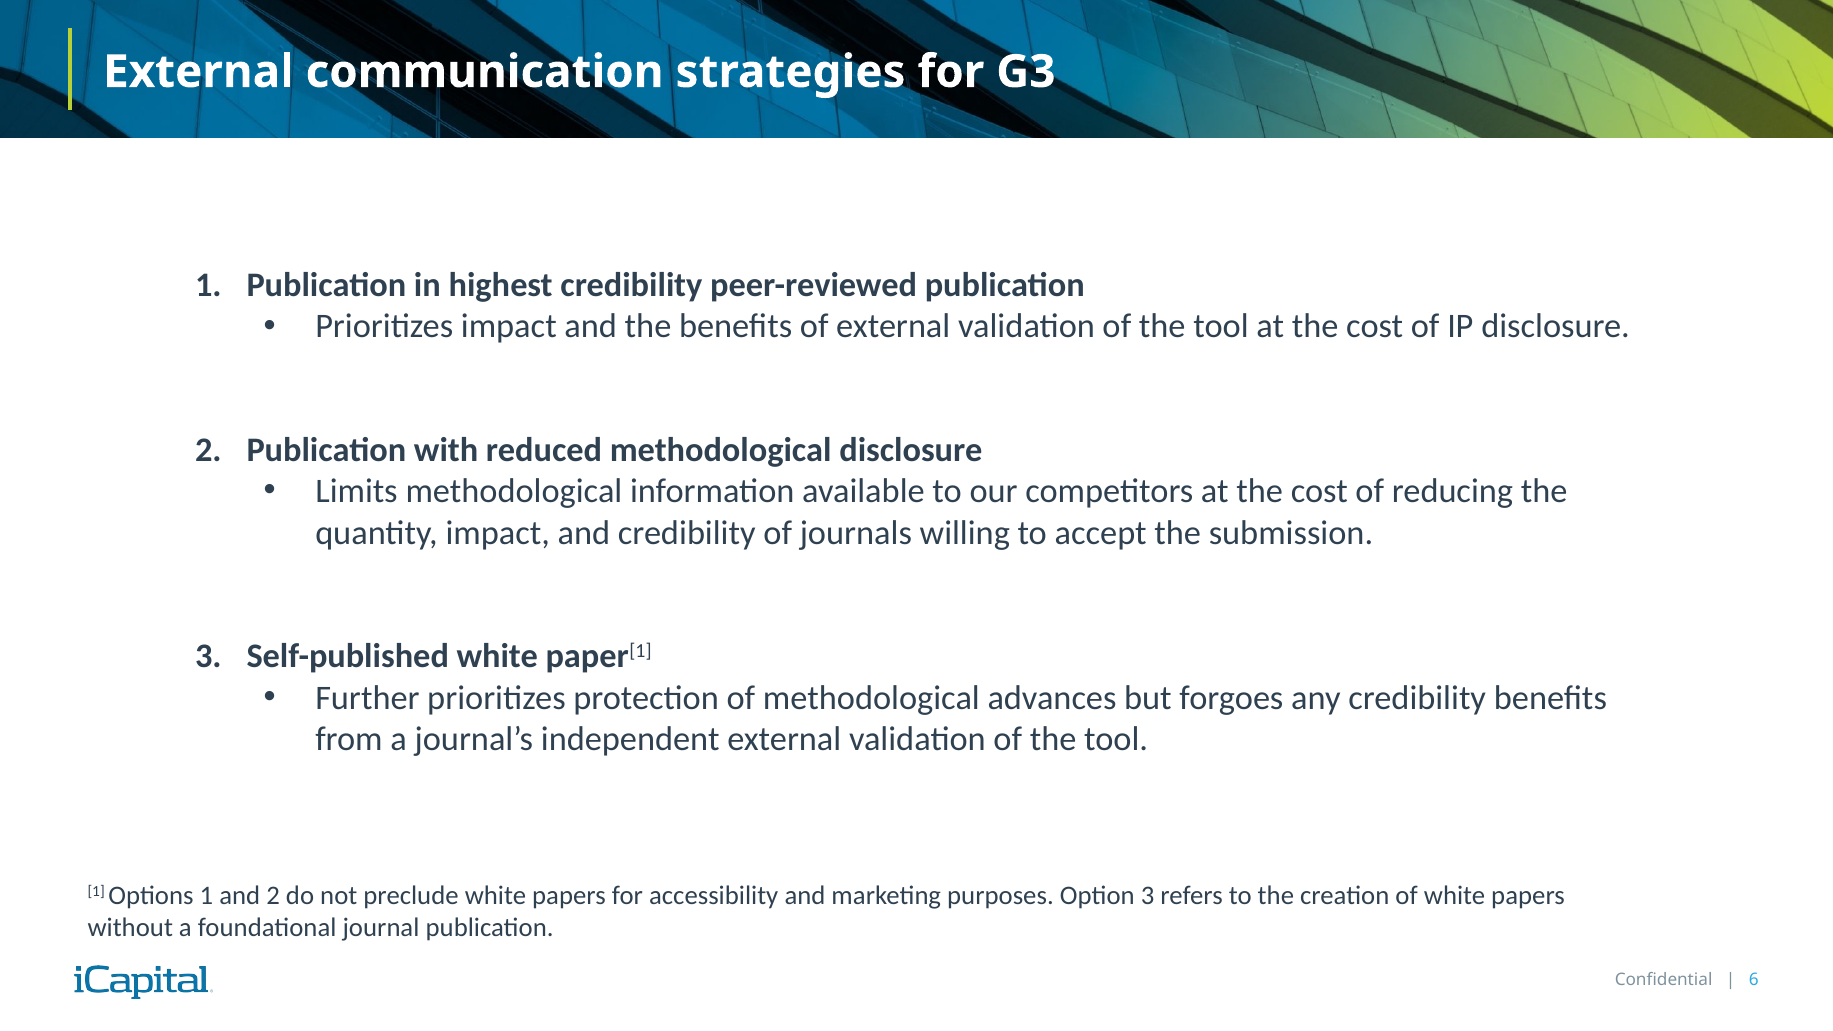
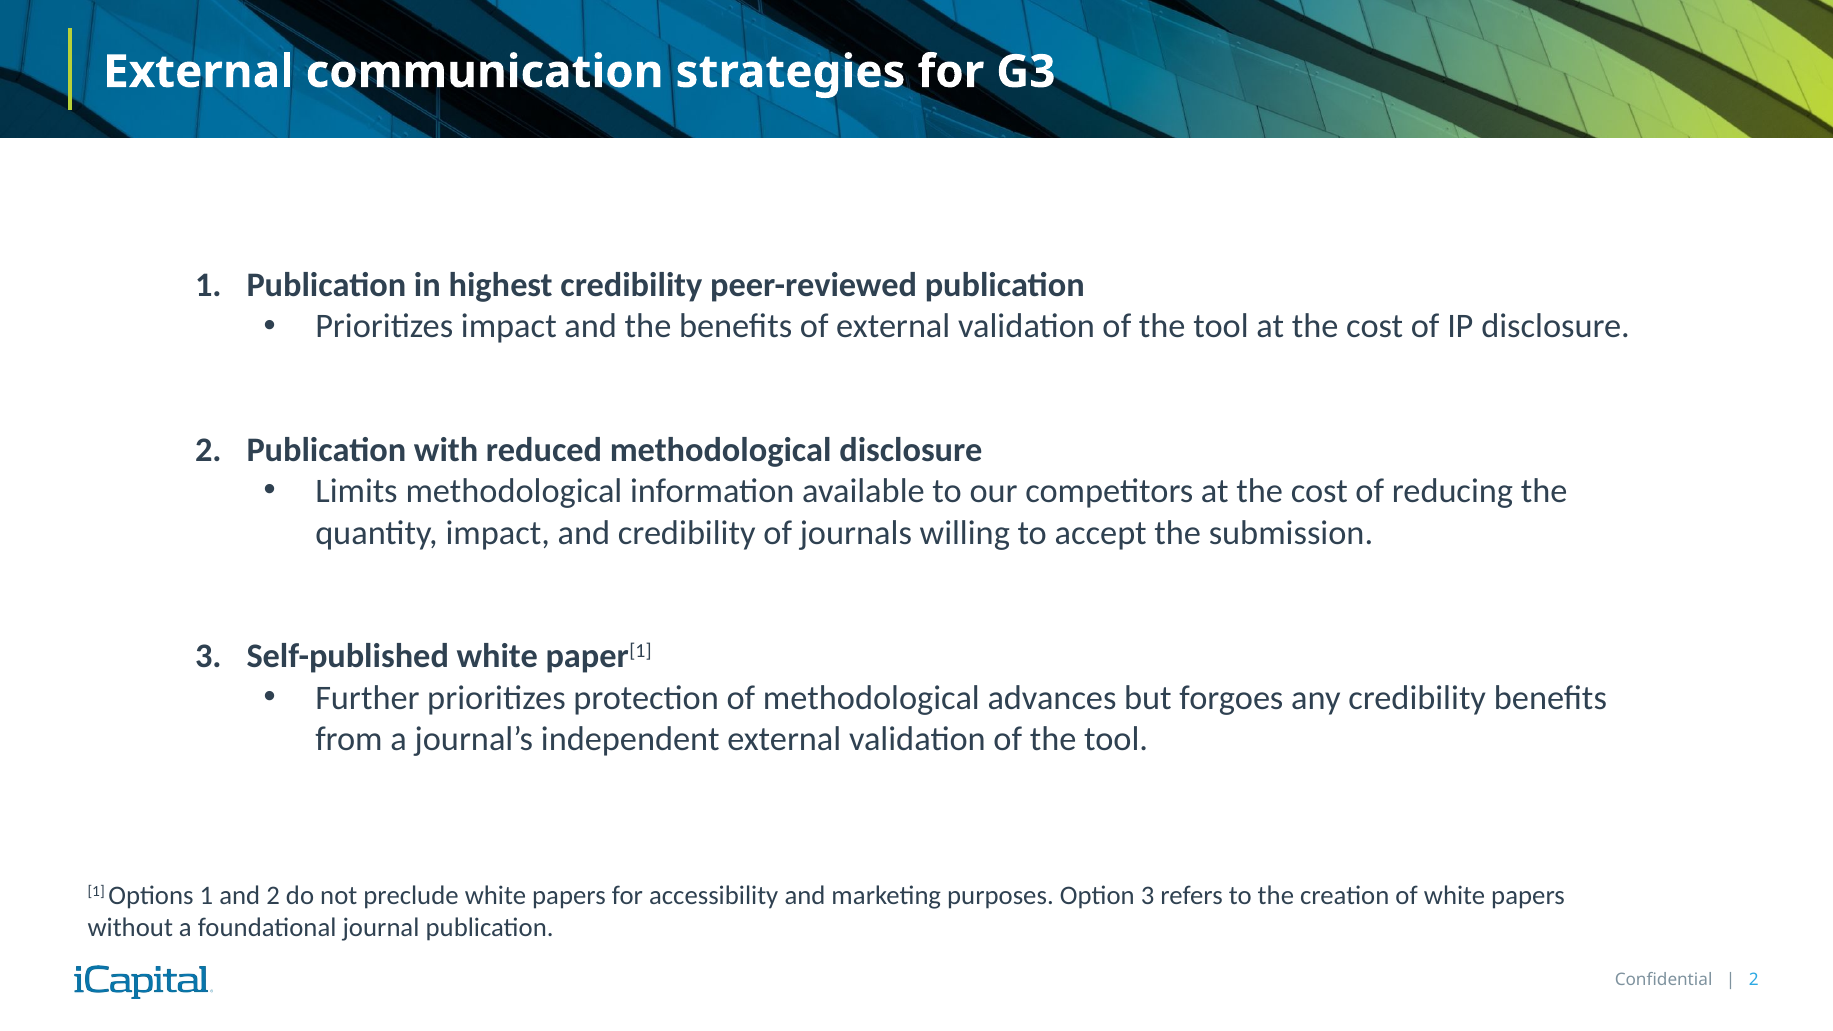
6: 6 -> 2 (1754, 980)
